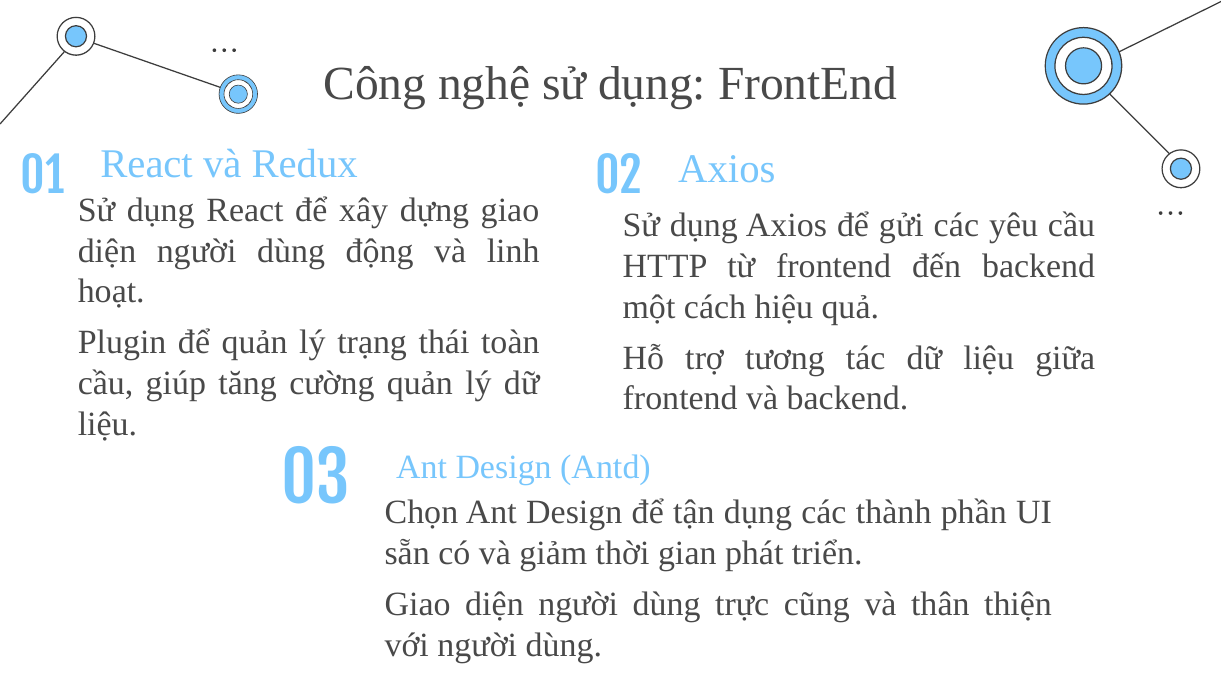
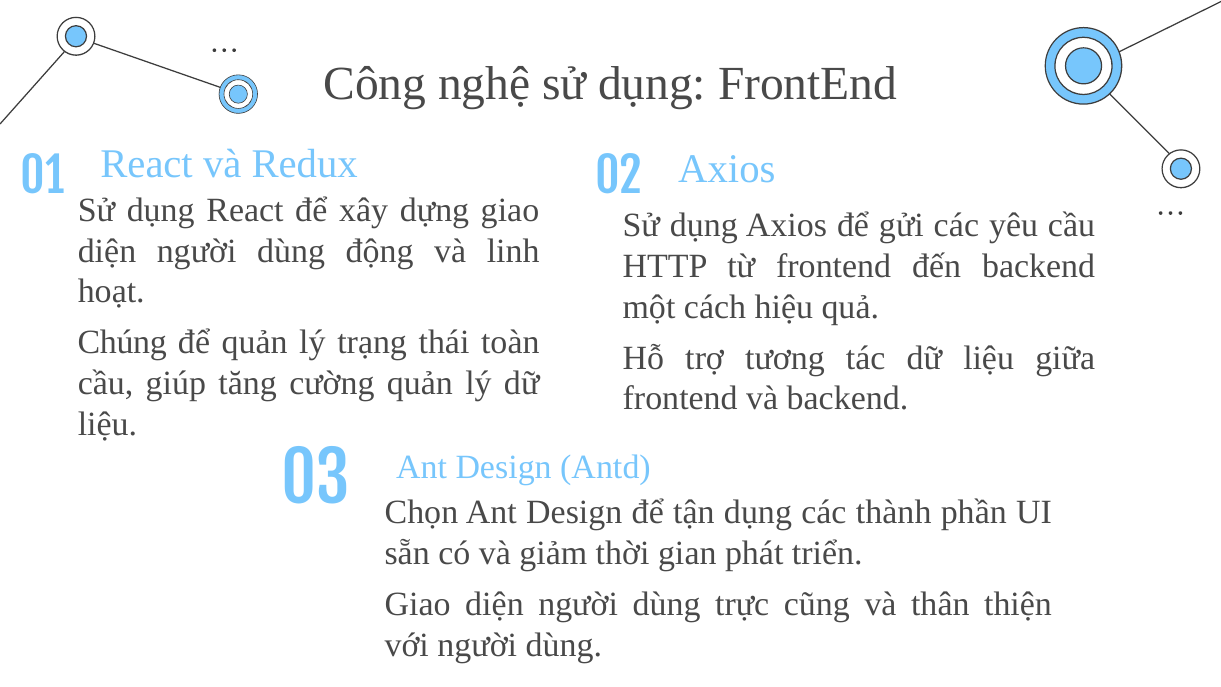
Plugin: Plugin -> Chúng (122, 342)
